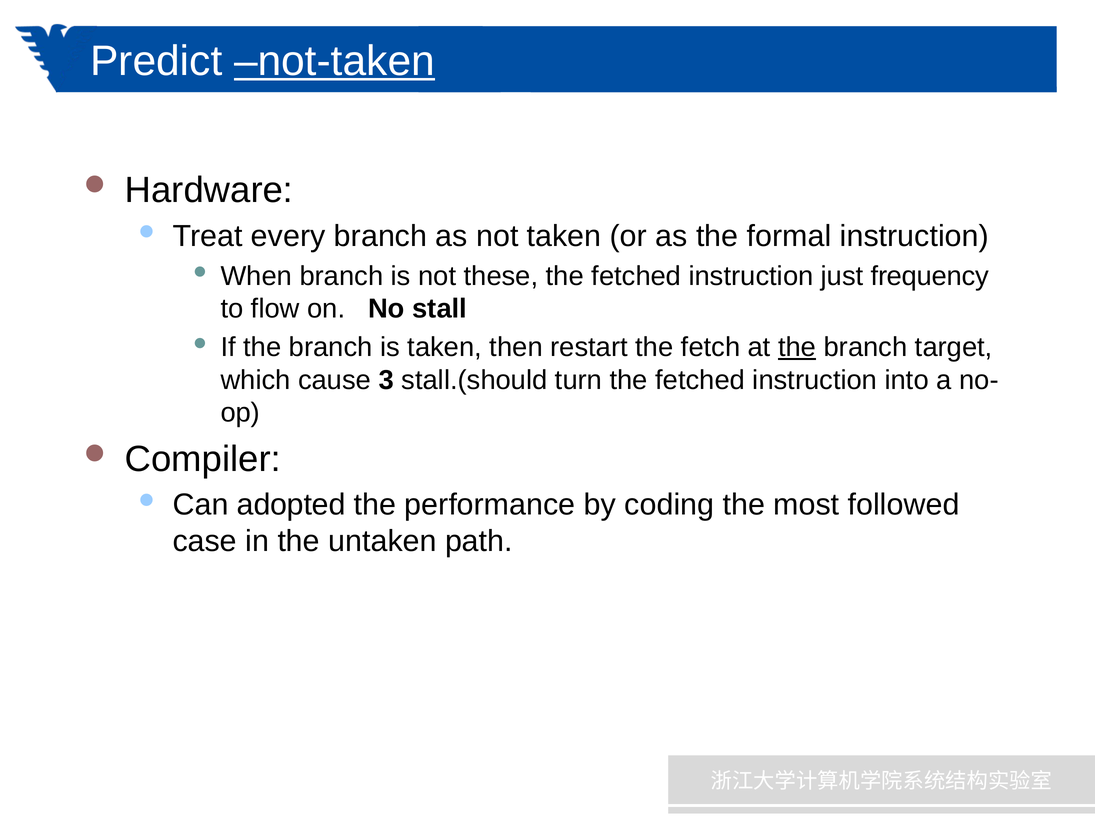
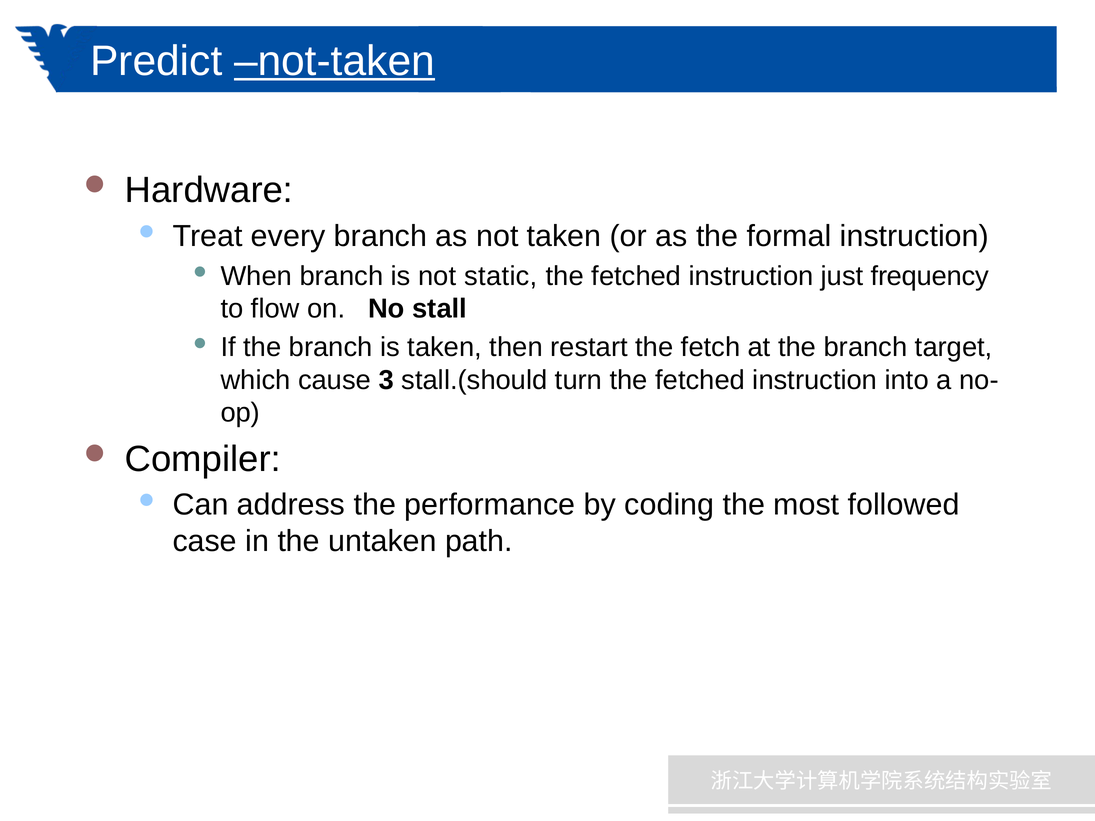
these: these -> static (501, 276)
the underline: present -> none (797, 347)
adopted: adopted -> address (291, 505)
